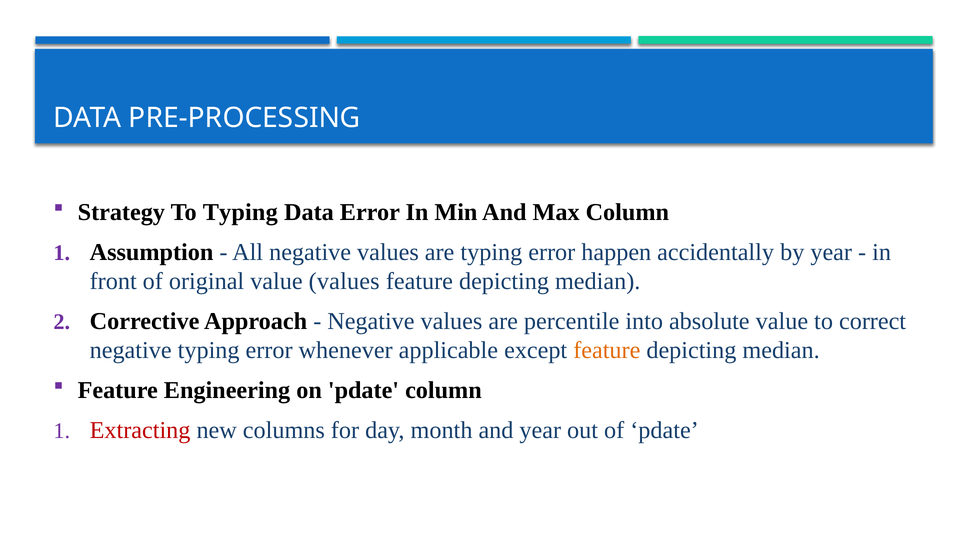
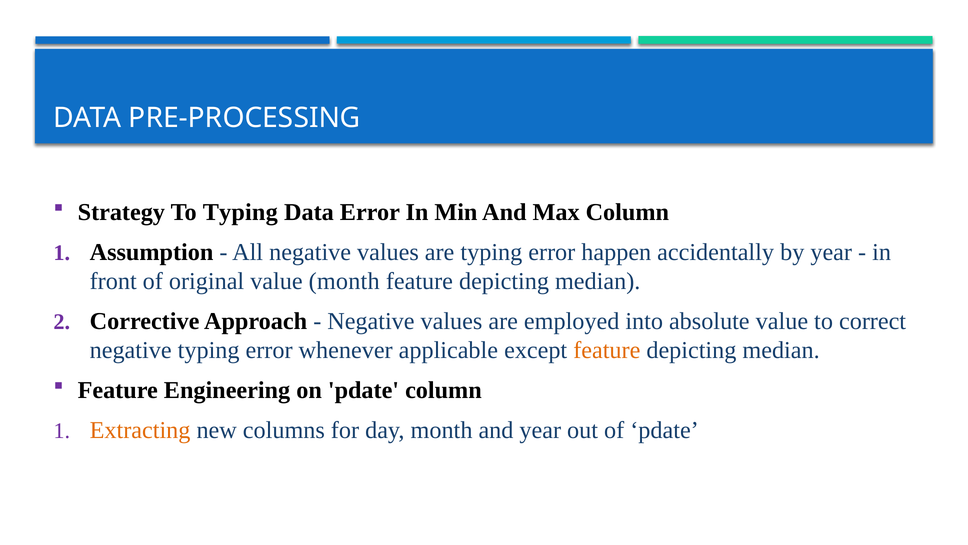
value values: values -> month (344, 281)
percentile: percentile -> employed (572, 321)
Extracting colour: red -> orange (140, 430)
